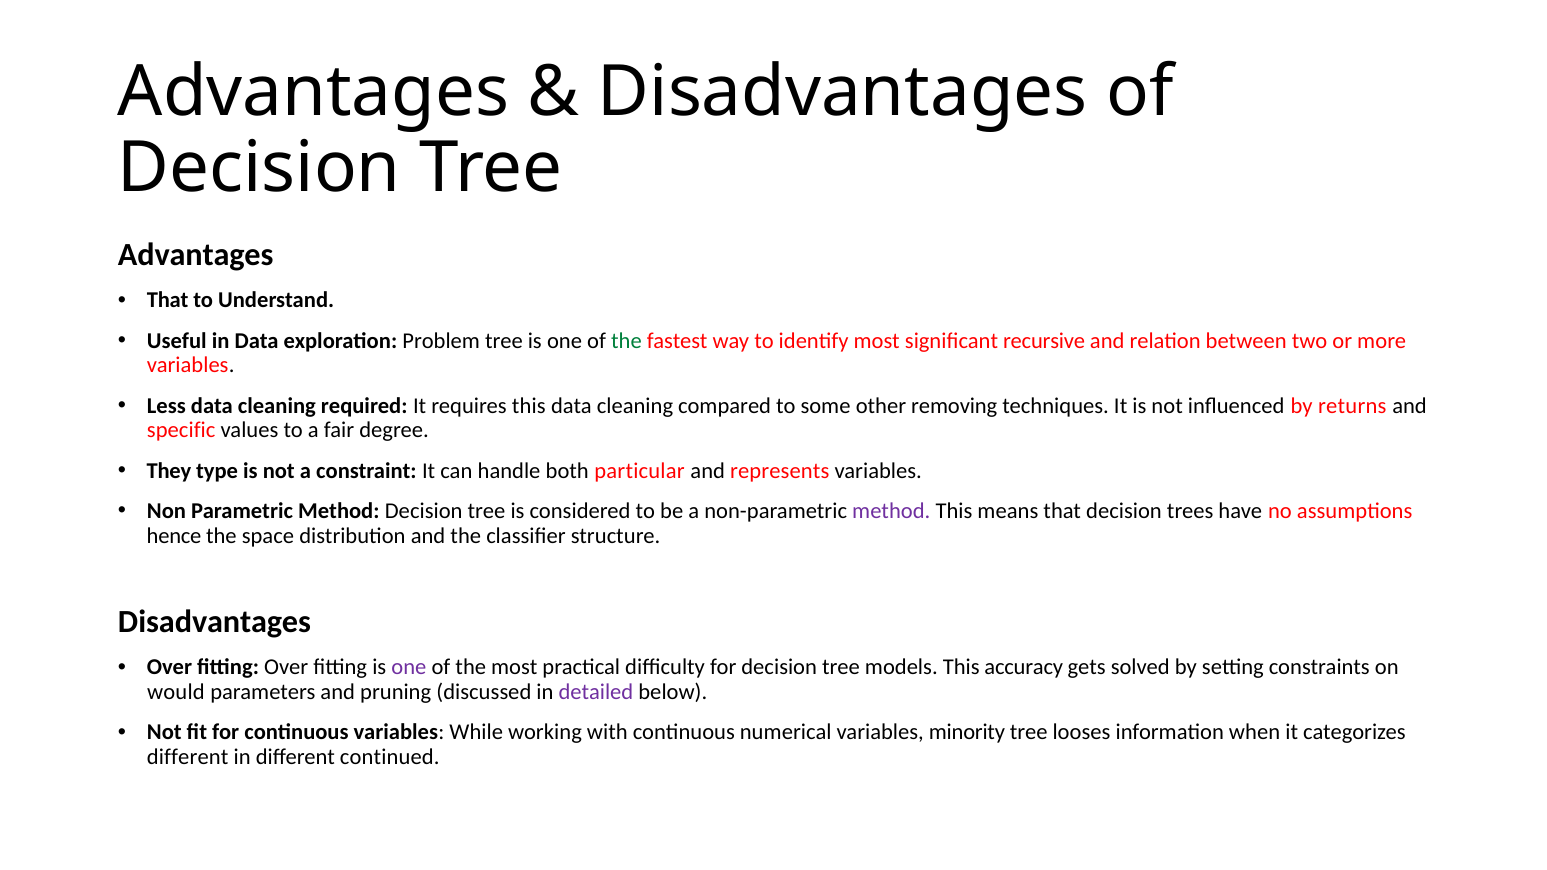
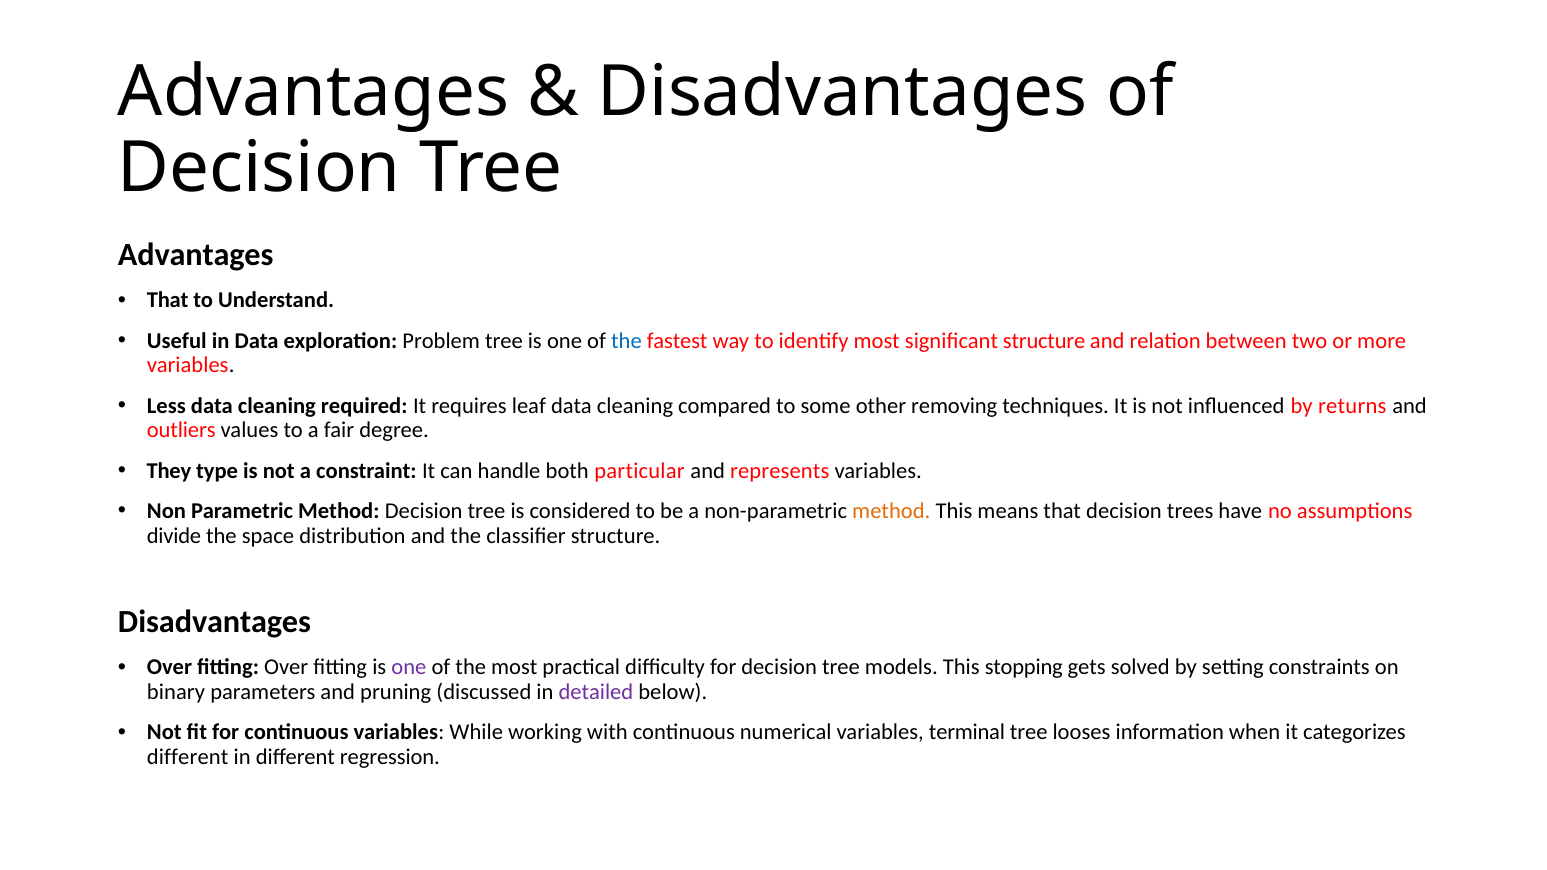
the colour: green -> blue (627, 341)
significant recursive: recursive -> structure (1044, 341)
requires this: this -> leaf (529, 406)
specific: specific -> outliers (181, 430)
method colour: purple -> orange (891, 511)
hence: hence -> divide (174, 536)
accuracy: accuracy -> stopping (1024, 668)
would: would -> binary (176, 692)
minority: minority -> terminal (967, 733)
continued: continued -> regression (390, 757)
